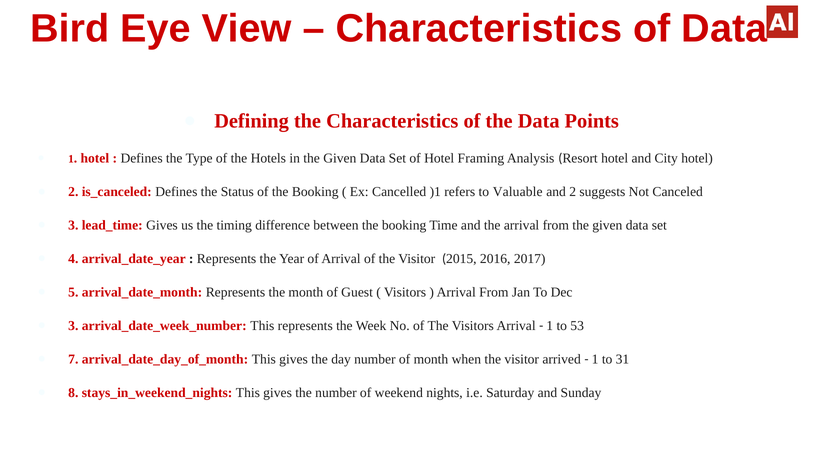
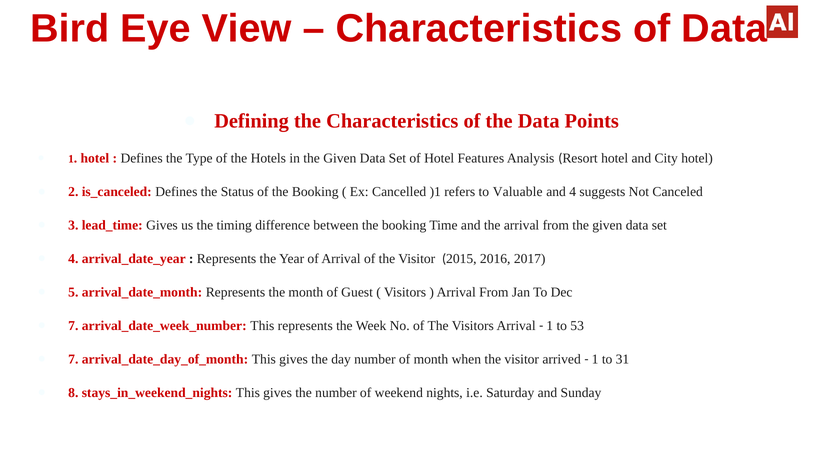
Framing: Framing -> Features (481, 158)
and 2: 2 -> 4 (573, 192)
3: 3 -> 7 (73, 326)
